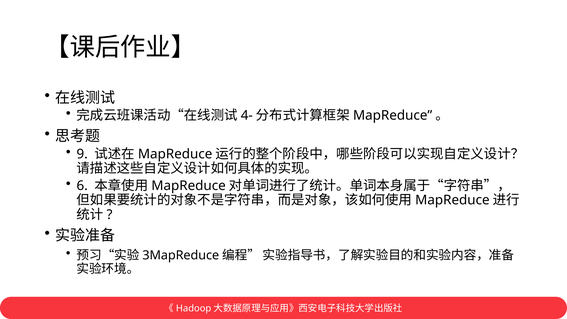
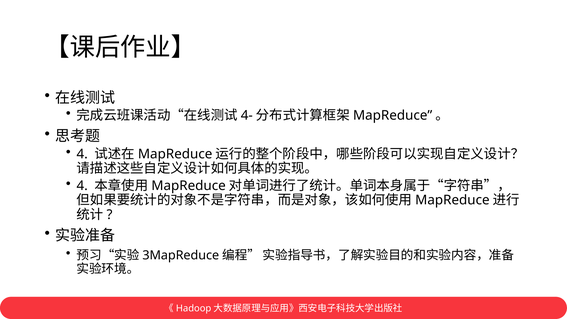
9: 9 -> 4 (82, 154)
6: 6 -> 4 (82, 186)
